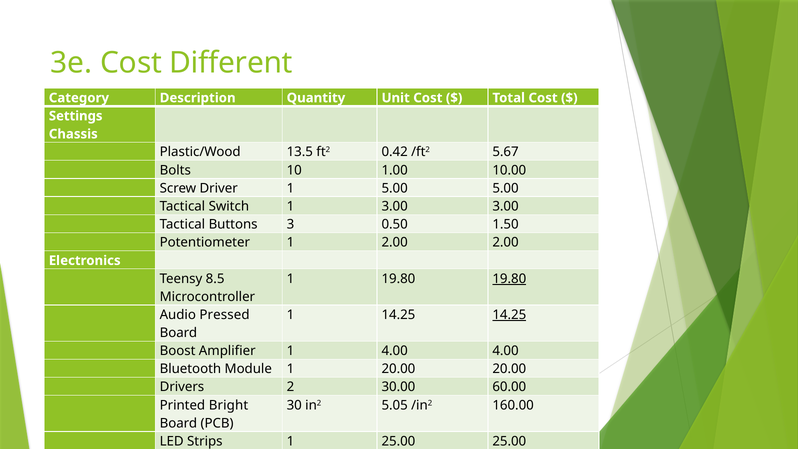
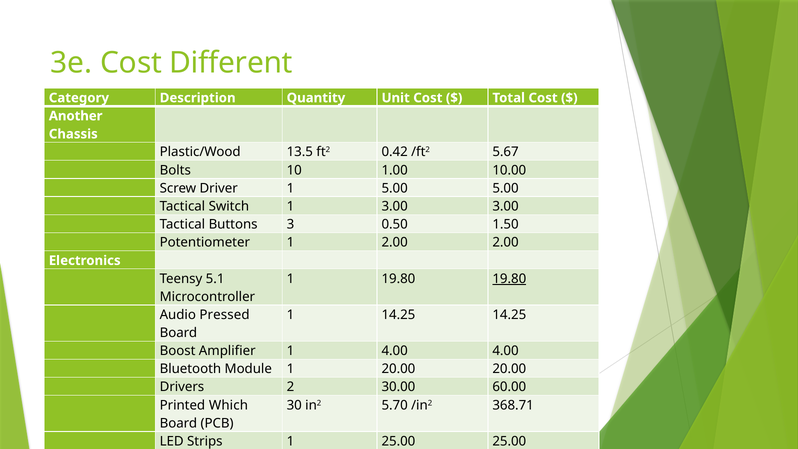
Settings: Settings -> Another (76, 116)
8.5: 8.5 -> 5.1 (215, 279)
14.25 underline: present -> none (509, 315)
Bright: Bright -> Which (228, 405)
5.05: 5.05 -> 5.70 (395, 405)
160.00: 160.00 -> 368.71 (513, 405)
